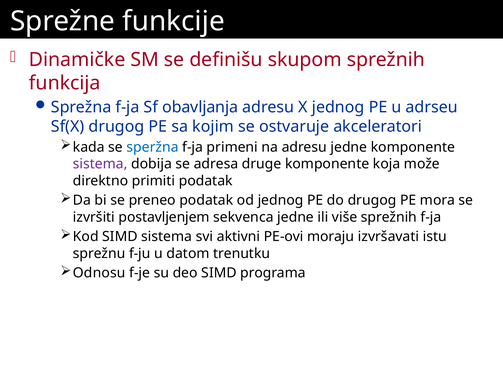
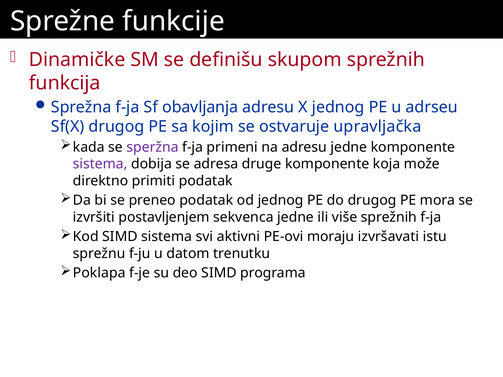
akceleratori: akceleratori -> upravljačka (377, 127)
speržna colour: blue -> purple (153, 147)
Odnosu: Odnosu -> Poklapa (99, 273)
